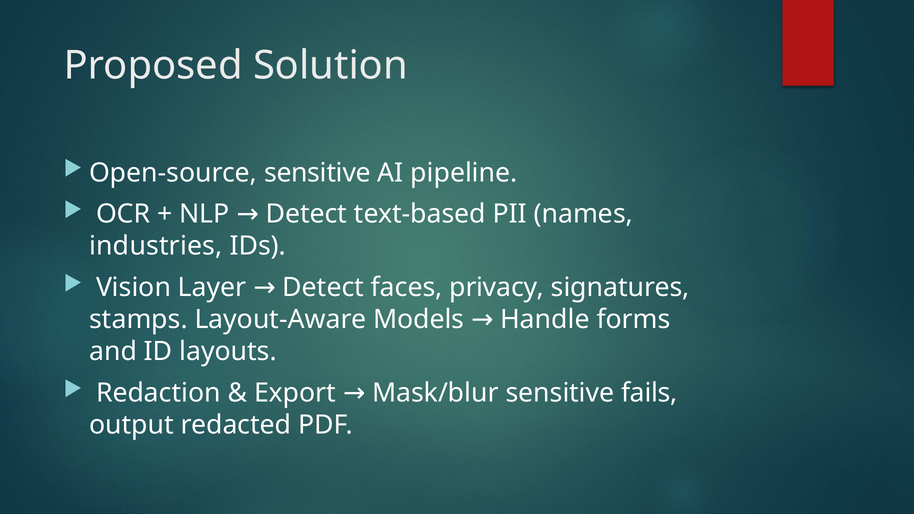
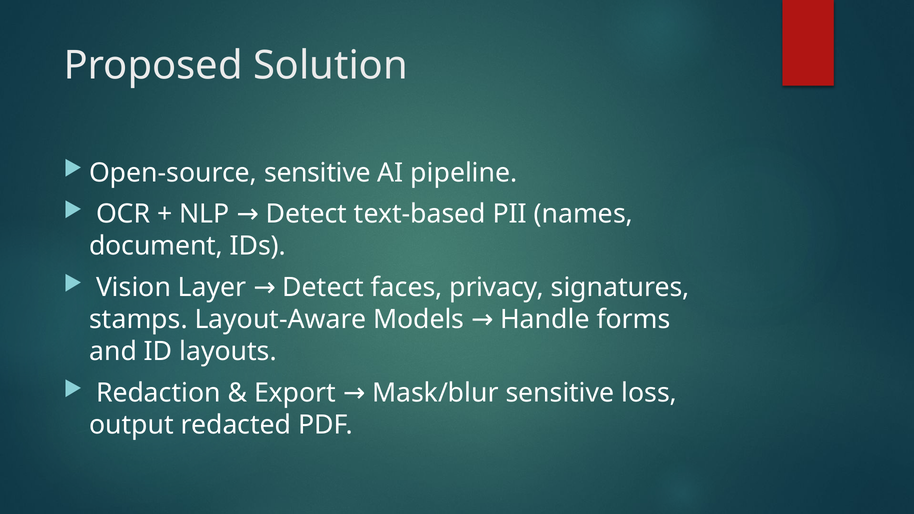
industries: industries -> document (156, 246)
fails: fails -> loss (649, 393)
